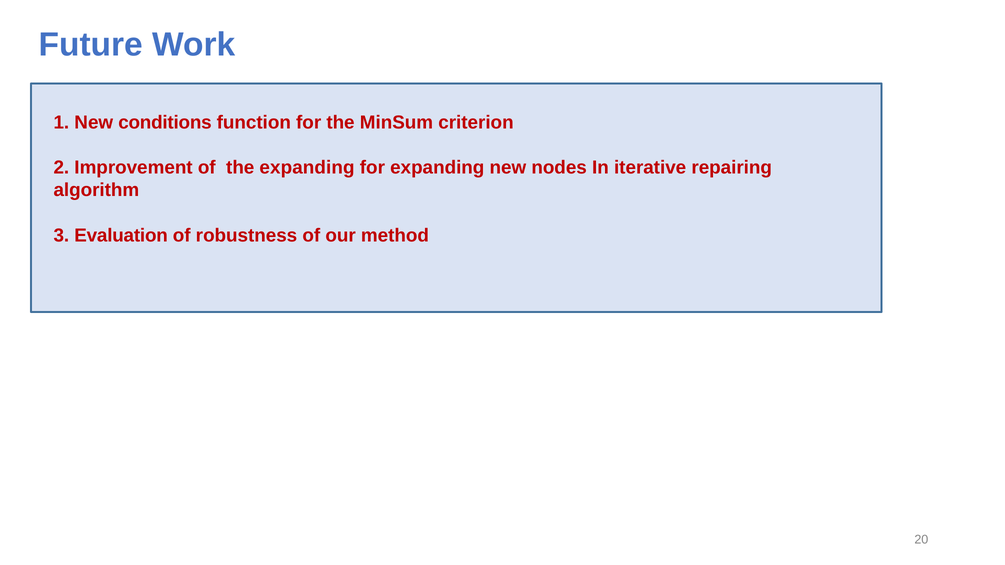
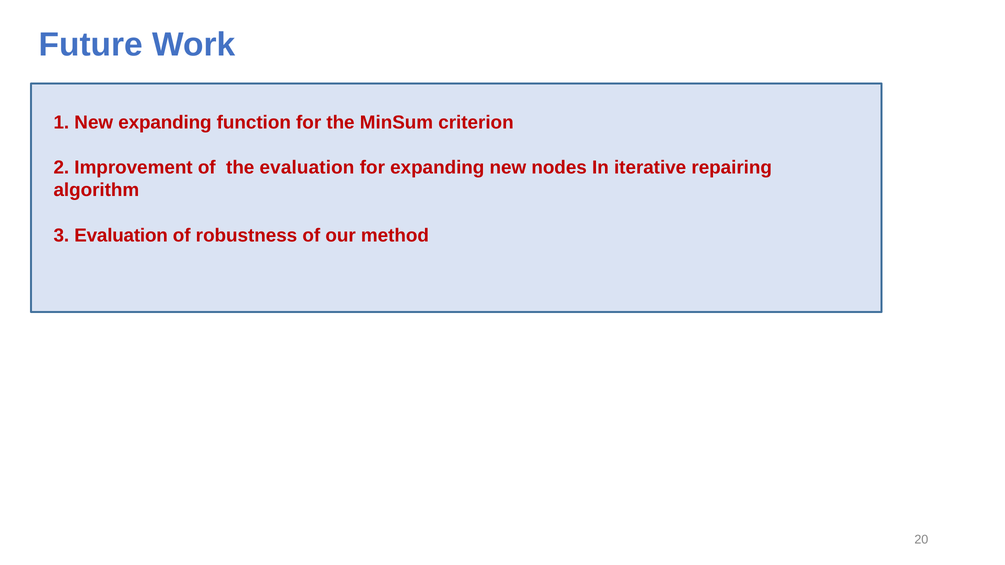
New conditions: conditions -> expanding (165, 122)
the expanding: expanding -> evaluation (307, 168)
